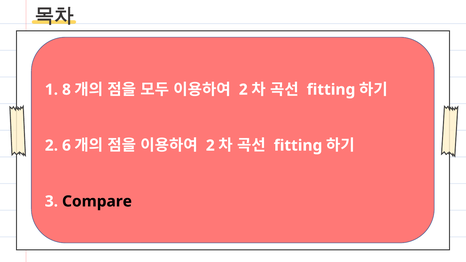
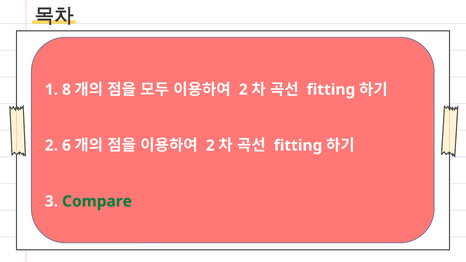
Compare colour: black -> green (97, 201)
